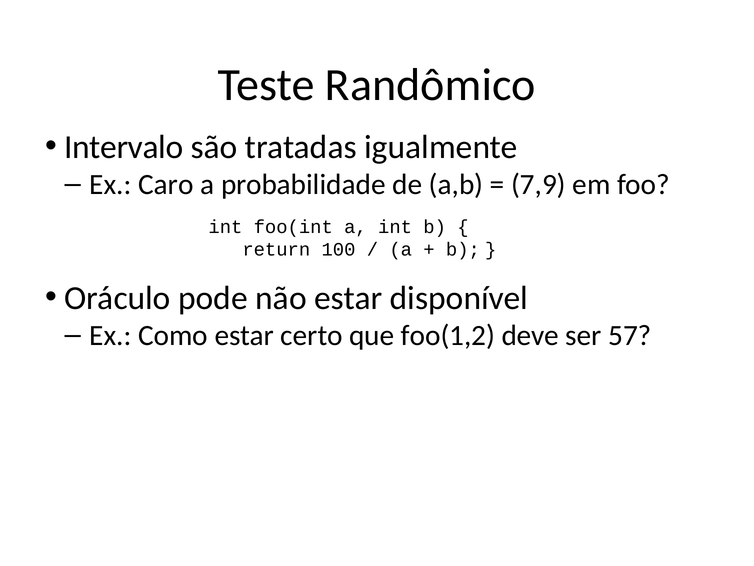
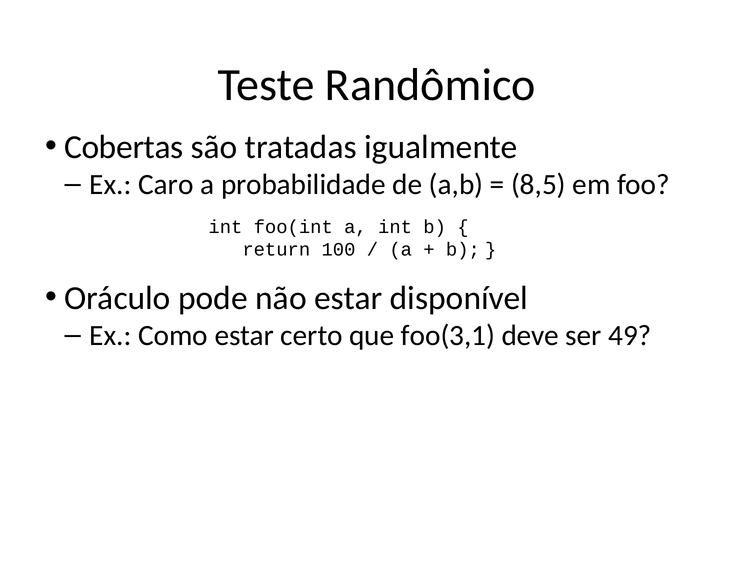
Intervalo: Intervalo -> Cobertas (124, 147)
7,9: 7,9 -> 8,5 (538, 184)
foo(1,2: foo(1,2 -> foo(3,1 (448, 335)
57: 57 -> 49 (630, 335)
